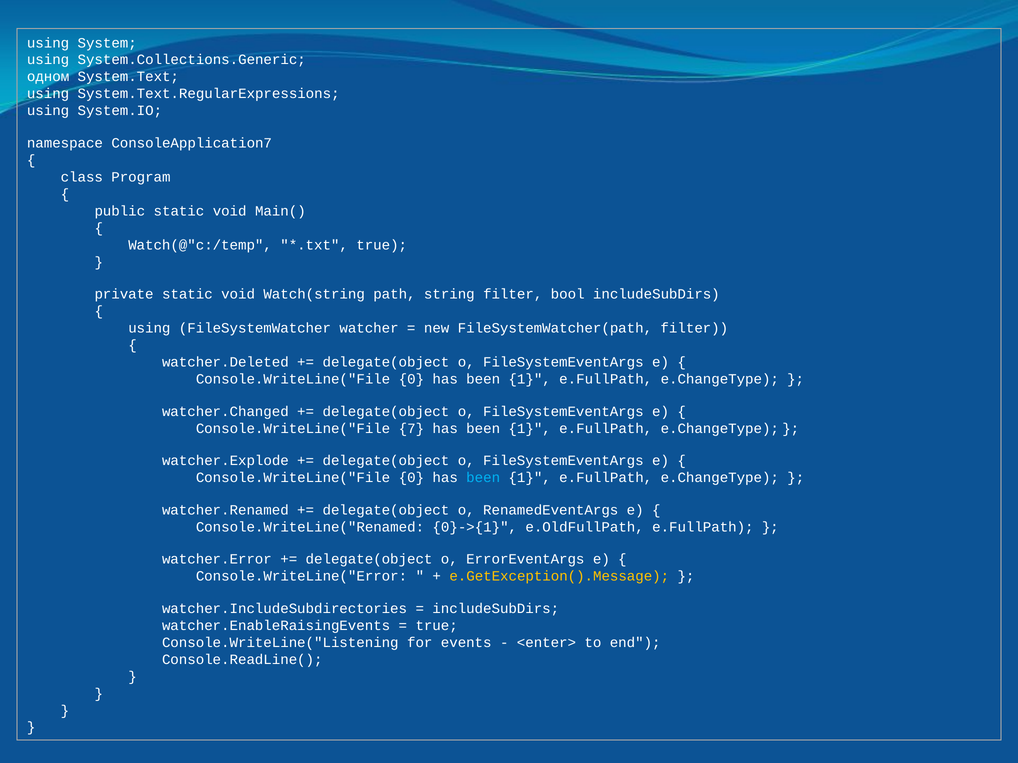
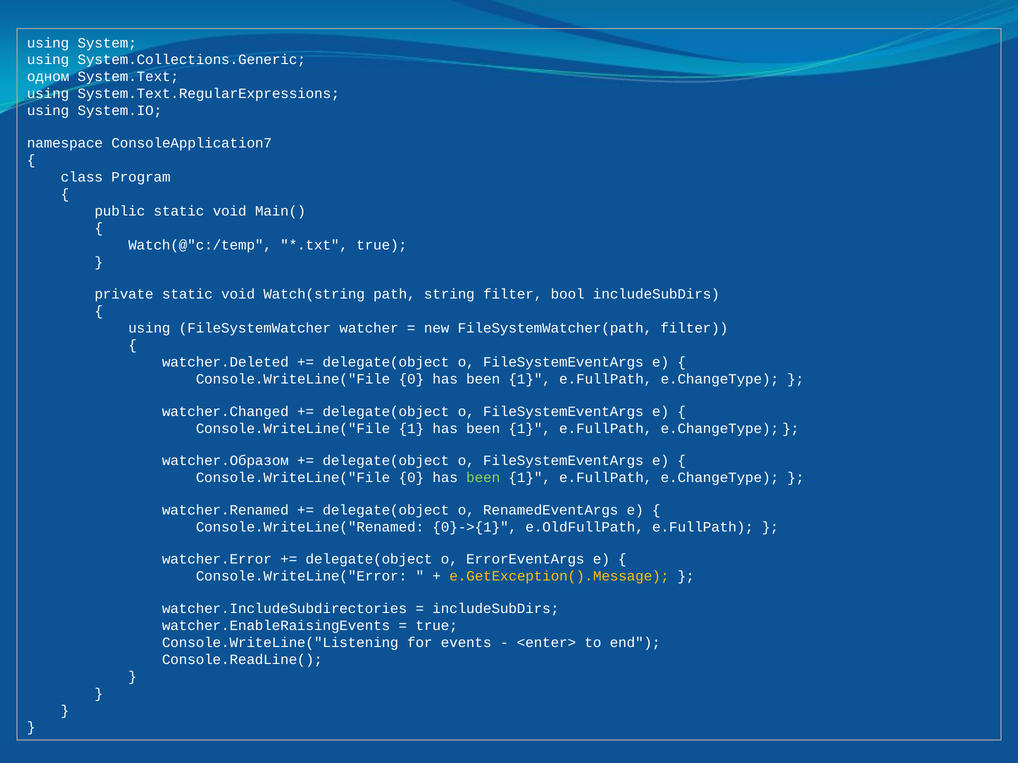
Console.WriteLine("File 7: 7 -> 1 (411, 429)
watcher.Explode: watcher.Explode -> watcher.Образом (225, 461)
been colour: light blue -> light green (483, 478)
